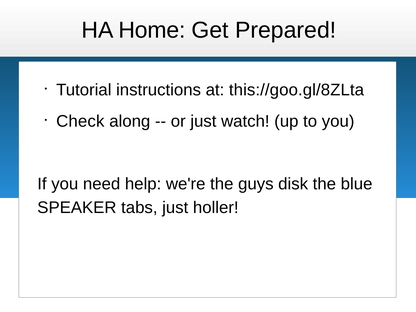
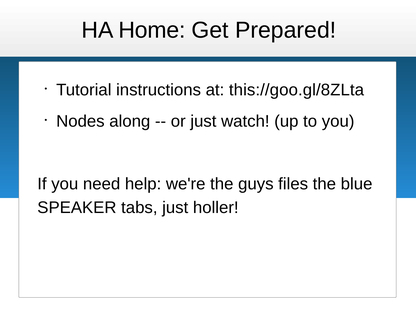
Check: Check -> Nodes (80, 121)
disk: disk -> files (293, 184)
